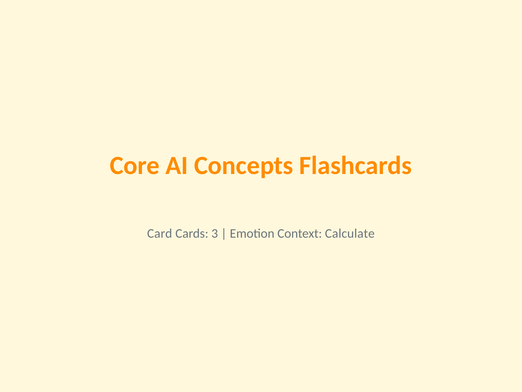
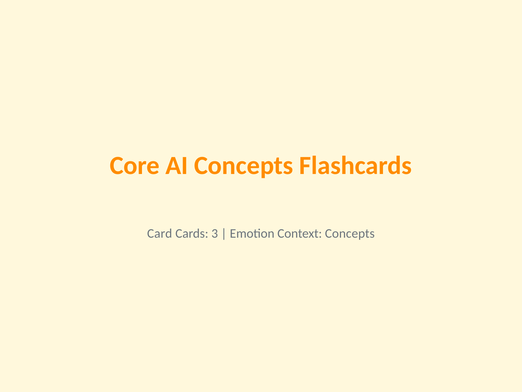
Context Calculate: Calculate -> Concepts (350, 233)
